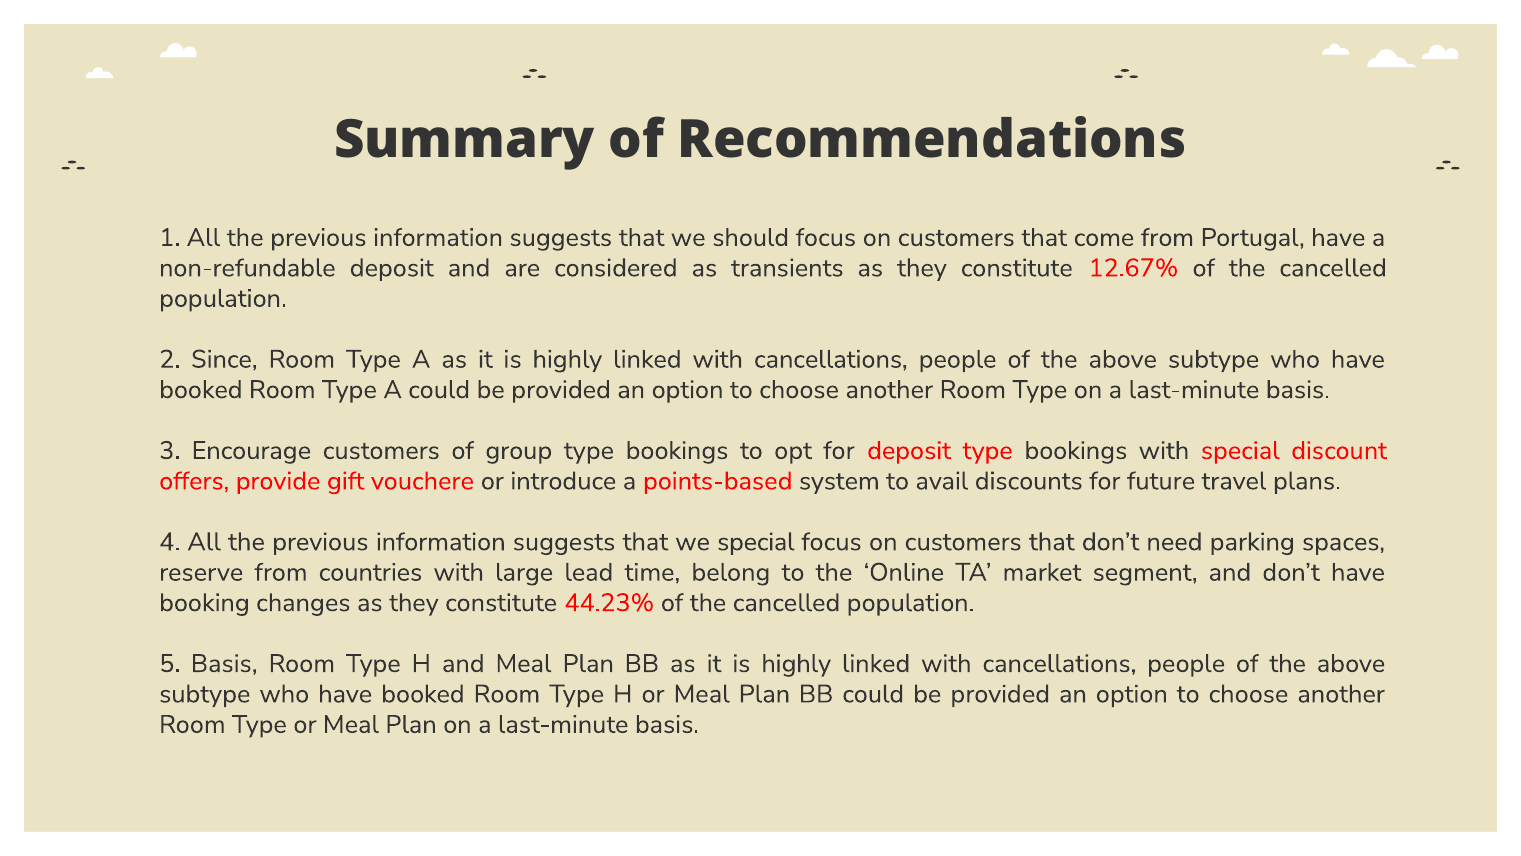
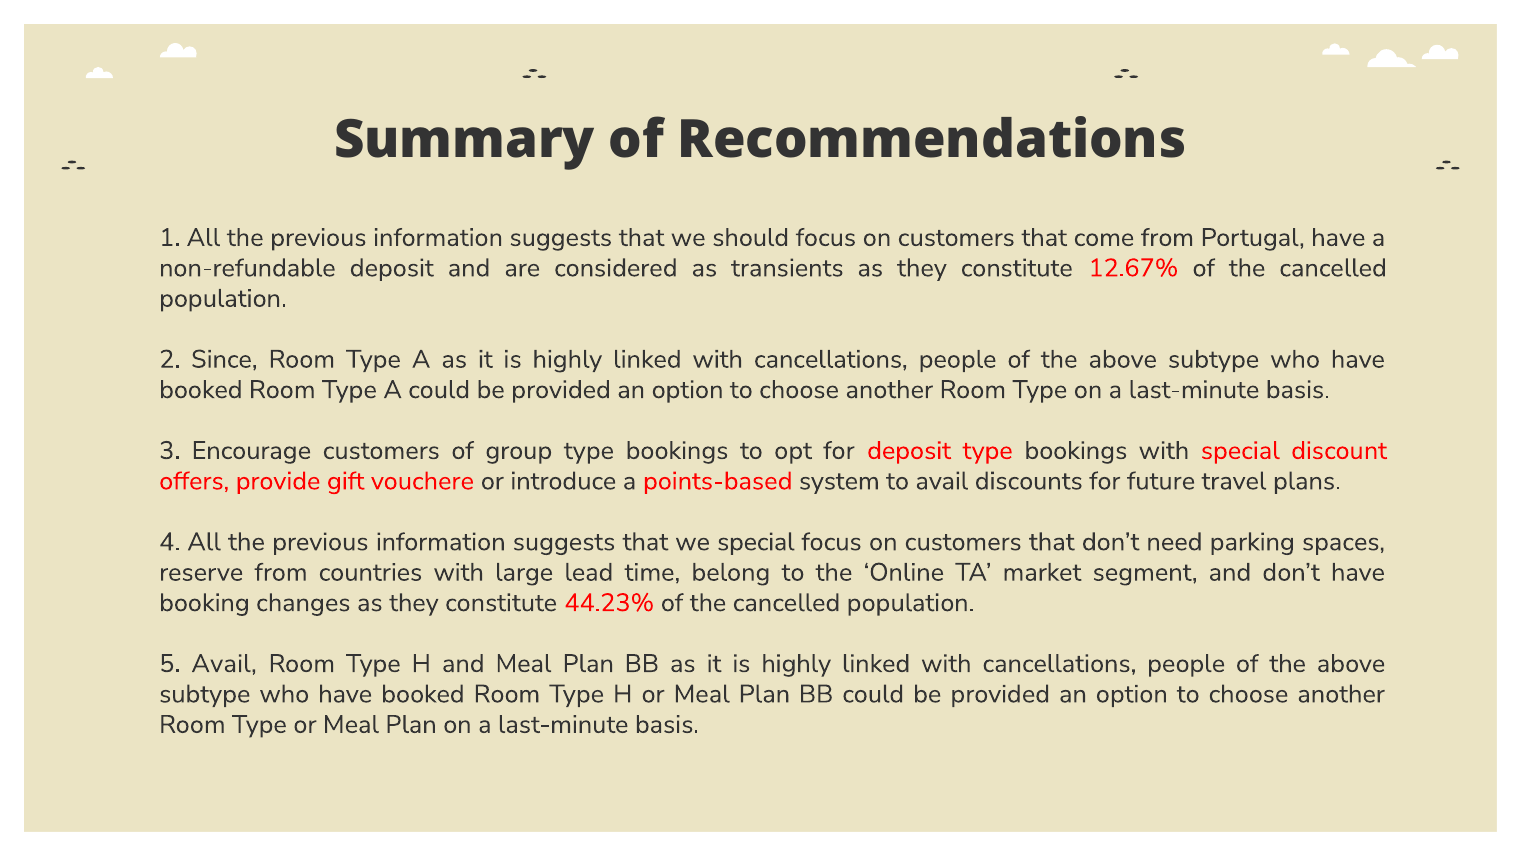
5 Basis: Basis -> Avail (224, 663)
